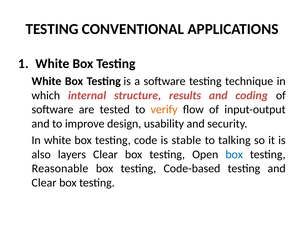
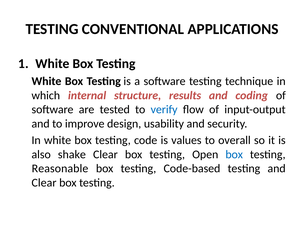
verify colour: orange -> blue (164, 110)
stable: stable -> values (186, 140)
talking: talking -> overall (234, 140)
layers: layers -> shake (72, 154)
